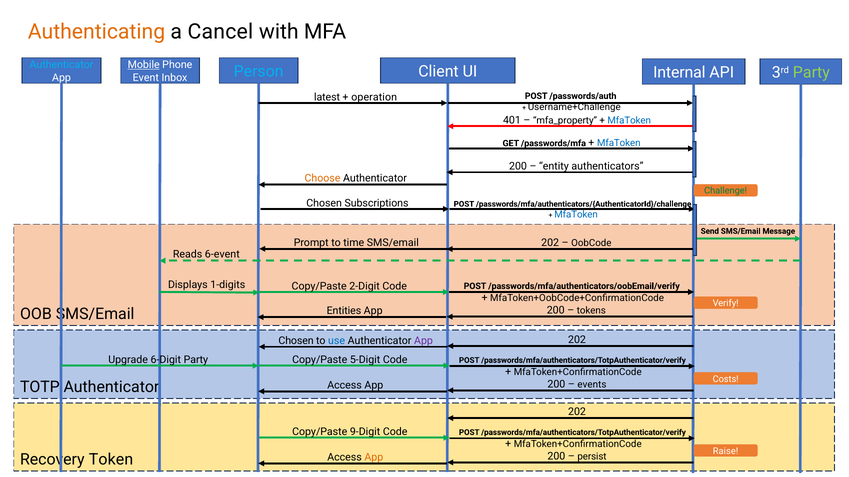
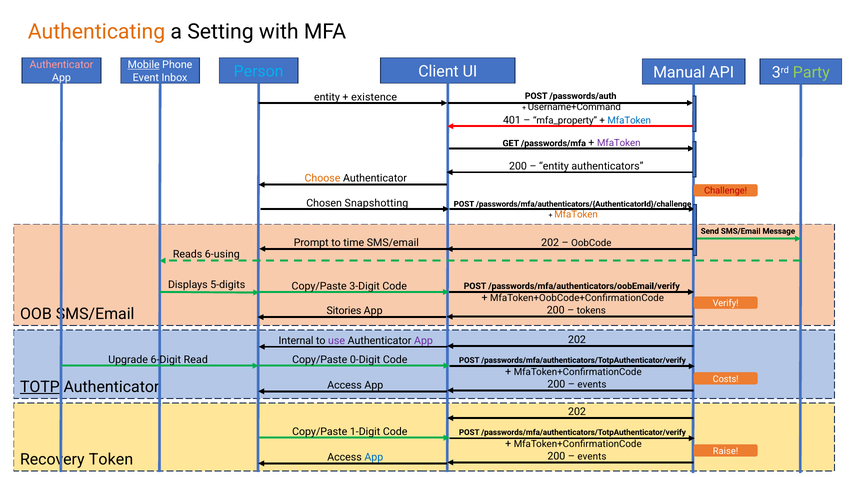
Cancel: Cancel -> Setting (220, 32)
Authenticator colour: light blue -> pink (61, 65)
Internal: Internal -> Manual (679, 73)
latest: latest -> entity (327, 97)
operation: operation -> existence (374, 97)
Username+Challenge: Username+Challenge -> Username+Command (574, 107)
MfaToken colour: blue -> purple (619, 143)
Challenge colour: green -> red (726, 191)
Subscriptions: Subscriptions -> Snapshotting (376, 203)
MfaToken colour: blue -> orange (576, 215)
6-event: 6-event -> 6-using (222, 255)
1-digits: 1-digits -> 5-digits (228, 285)
2-Digit: 2-Digit -> 3-Digit (365, 287)
Entities: Entities -> Sitories (344, 311)
Chosen: Chosen -> Internal (296, 341)
use colour: blue -> purple (337, 341)
5-Digit: 5-Digit -> 0-Digit (365, 360)
6-Digit Party: Party -> Read (196, 360)
TOTP underline: none -> present (40, 387)
9-Digit: 9-Digit -> 1-Digit (365, 432)
persist: persist -> events (592, 457)
App colour: orange -> blue (374, 458)
